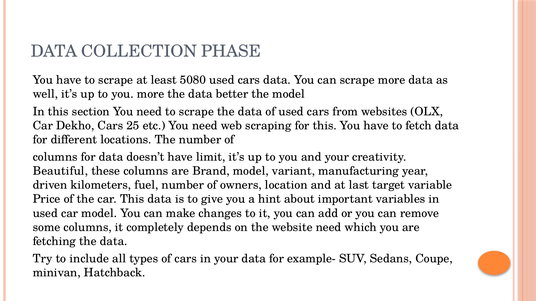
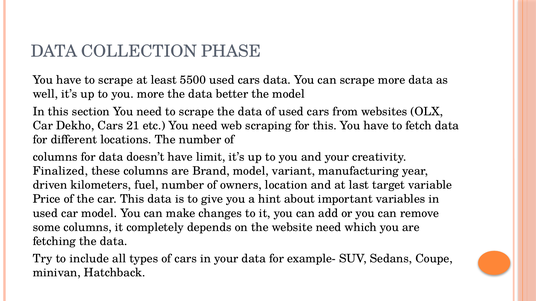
5080: 5080 -> 5500 (193, 80)
25: 25 -> 21 (133, 126)
Beautiful: Beautiful -> Finalized (60, 171)
